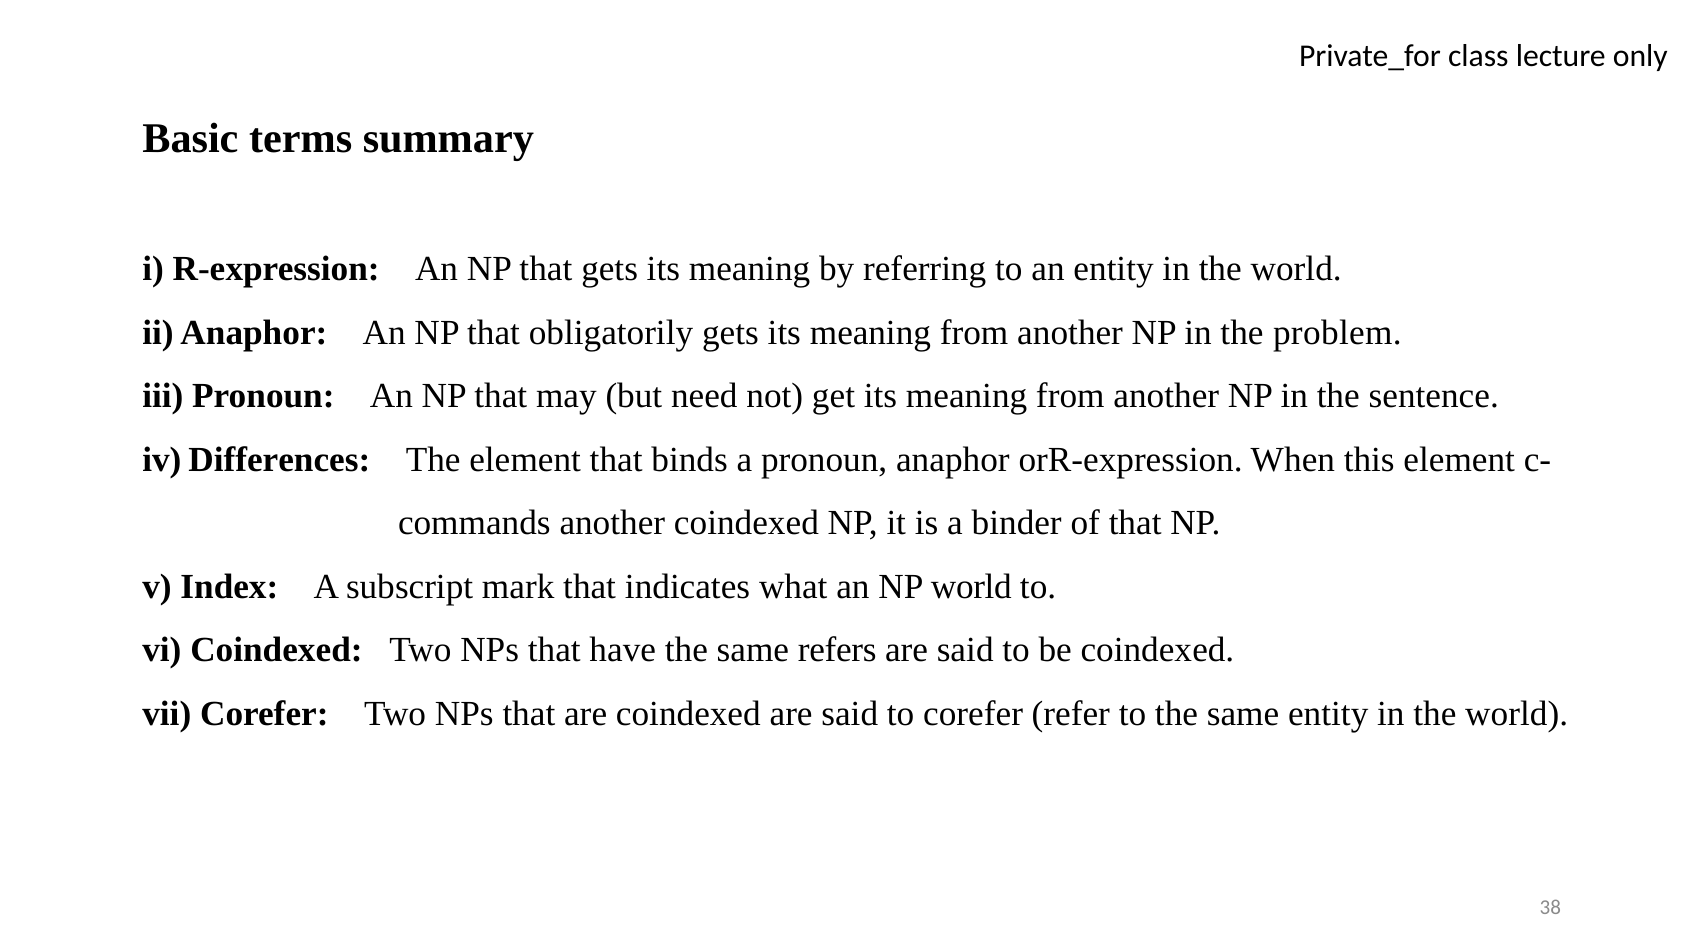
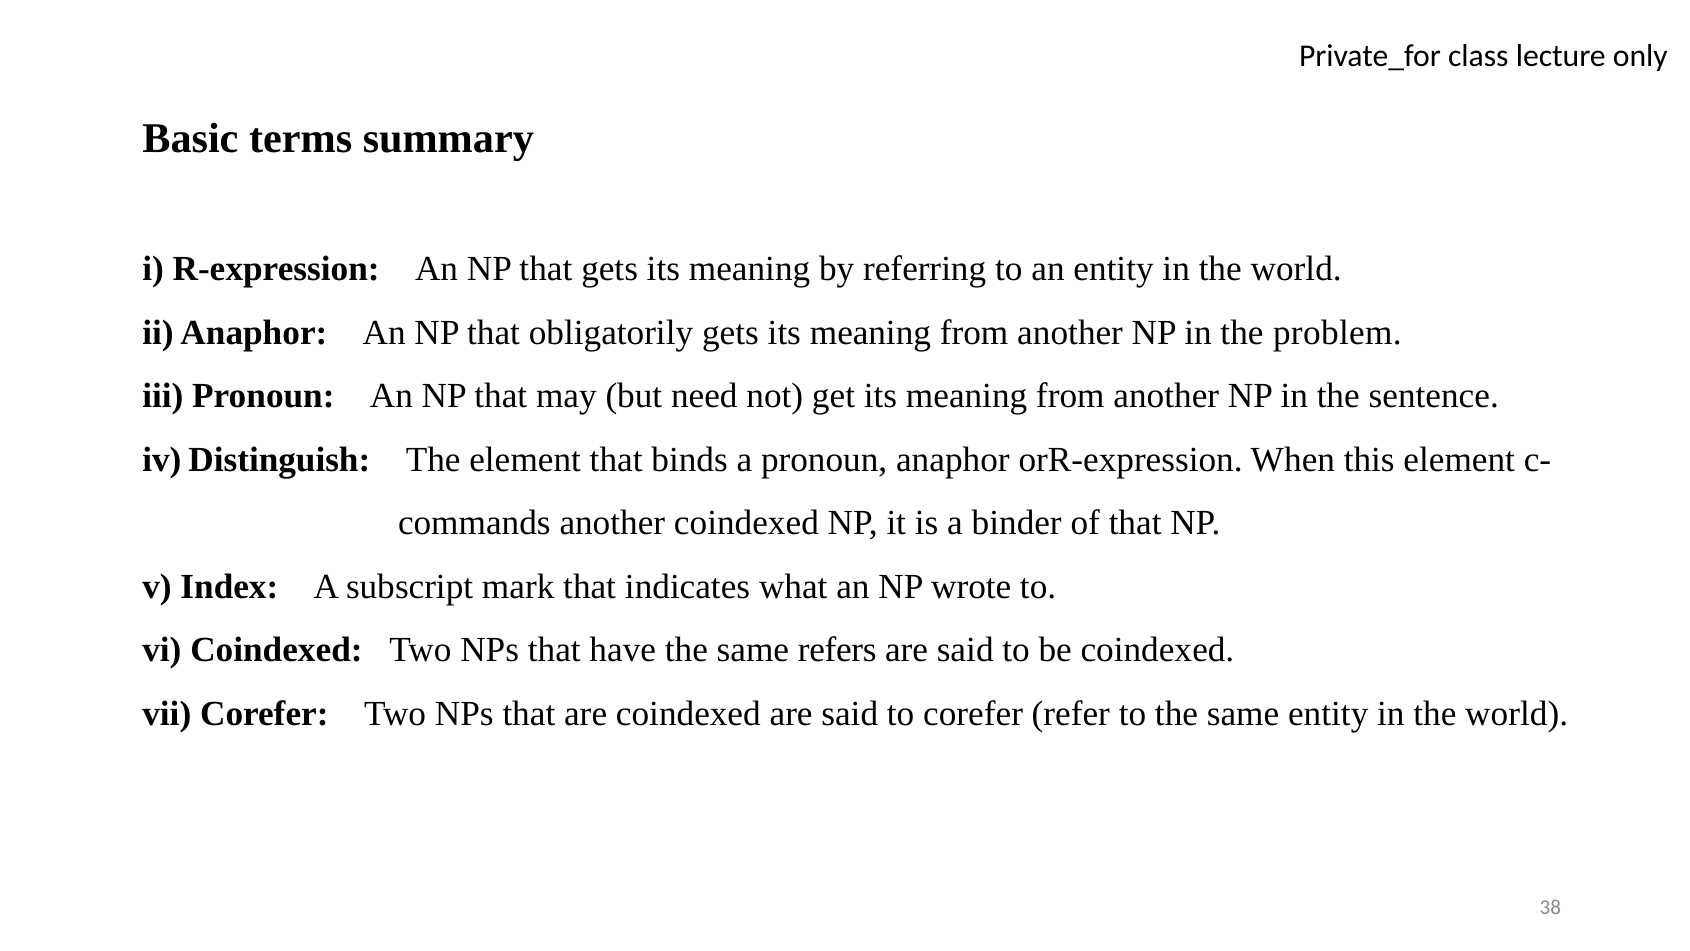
Differences: Differences -> Distinguish (279, 459)
NP world: world -> wrote (971, 586)
